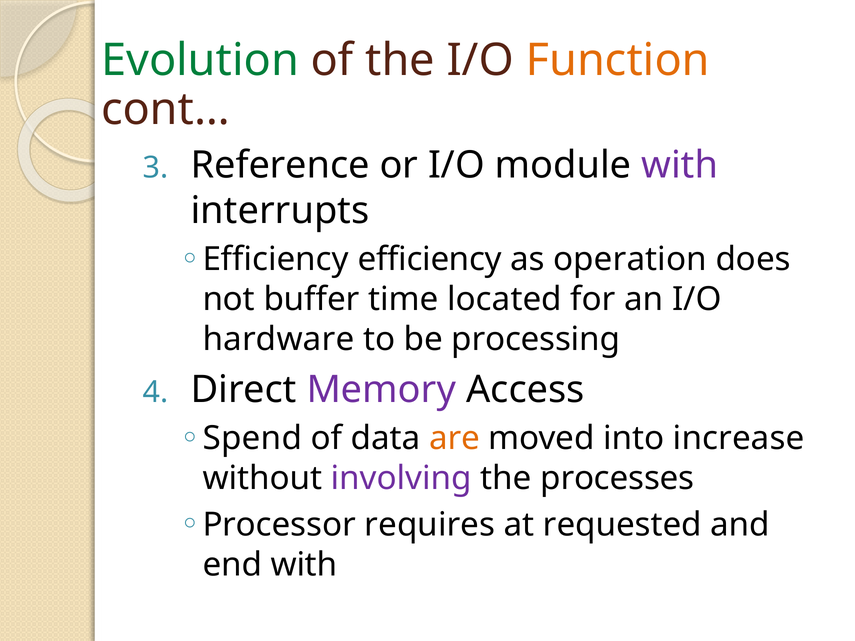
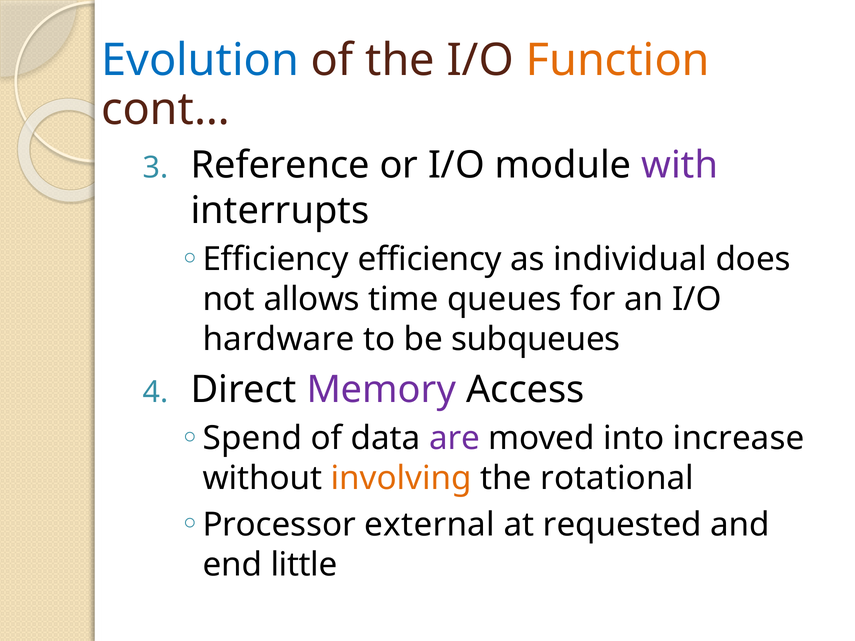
Evolution colour: green -> blue (200, 61)
operation: operation -> individual (630, 260)
buffer: buffer -> allows (312, 300)
located: located -> queues (504, 300)
processing: processing -> subqueues (536, 339)
are colour: orange -> purple (455, 439)
involving colour: purple -> orange (401, 479)
processes: processes -> rotational (617, 479)
requires: requires -> external (430, 525)
end with: with -> little (304, 565)
